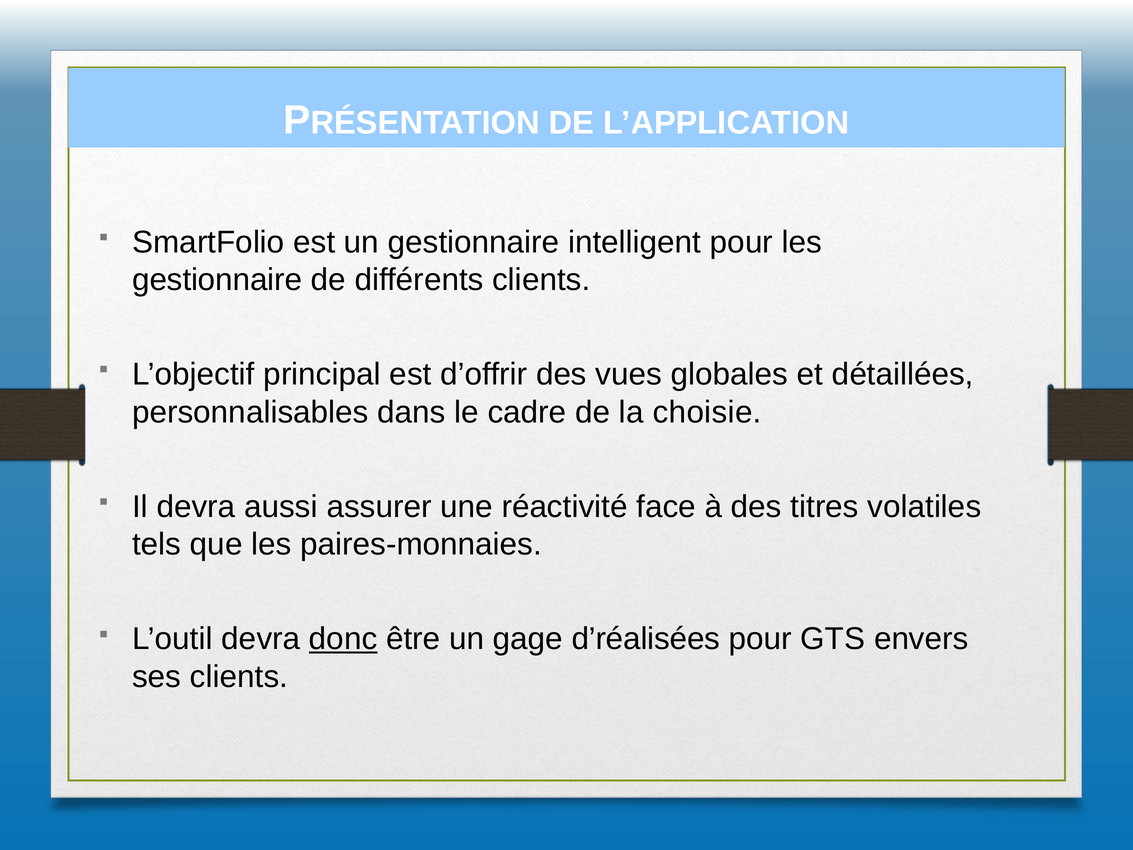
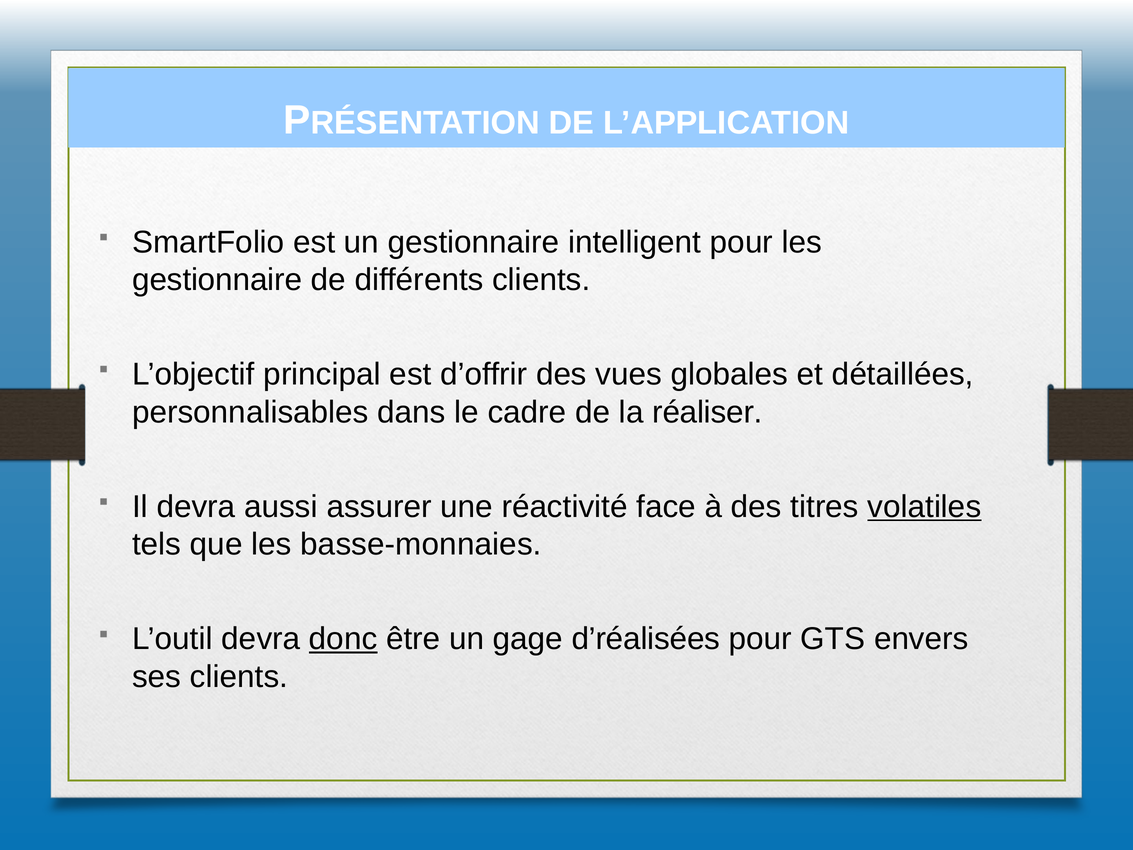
choisie: choisie -> réaliser (707, 412)
volatiles underline: none -> present (924, 507)
paires-monnaies: paires-monnaies -> basse-monnaies (421, 544)
